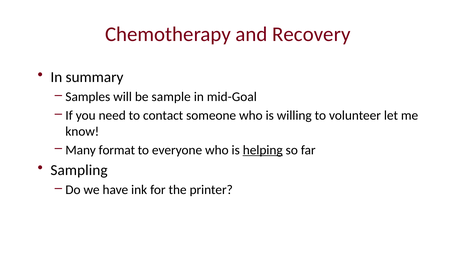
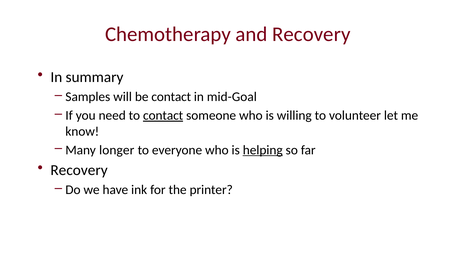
be sample: sample -> contact (171, 97)
contact underline: none -> present (163, 116)
format: format -> longer (117, 150)
Sampling: Sampling -> Recovery (79, 171)
